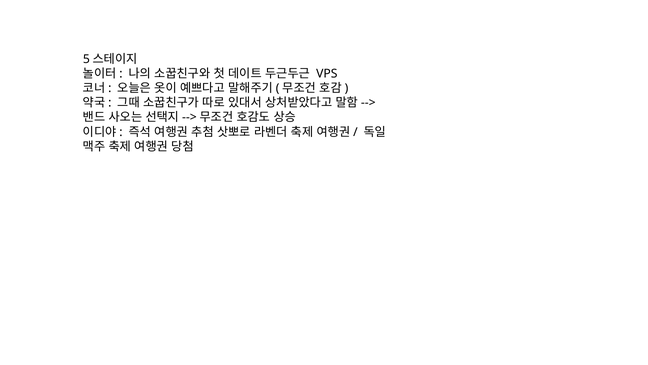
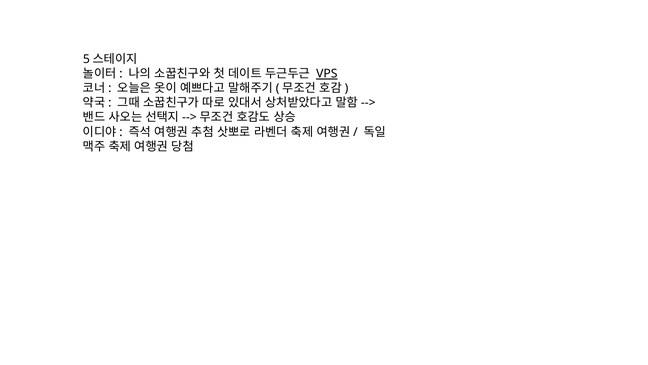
VPS underline: none -> present (327, 74)
